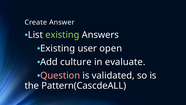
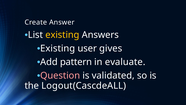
existing colour: light green -> yellow (62, 35)
open: open -> gives (111, 48)
culture: culture -> pattern (76, 62)
Pattern(CascdeALL: Pattern(CascdeALL -> Logout(CascdeALL (84, 85)
